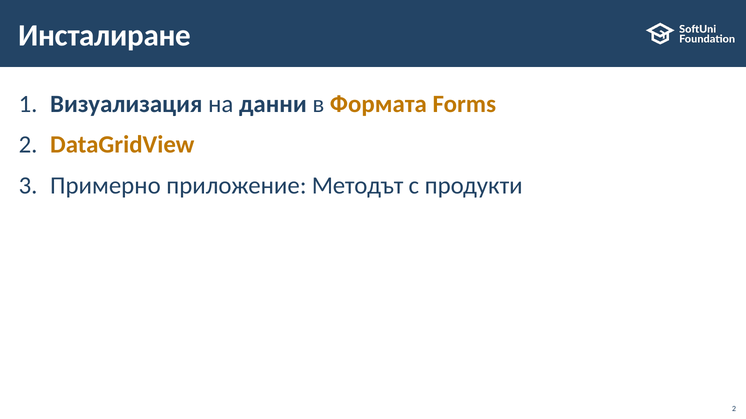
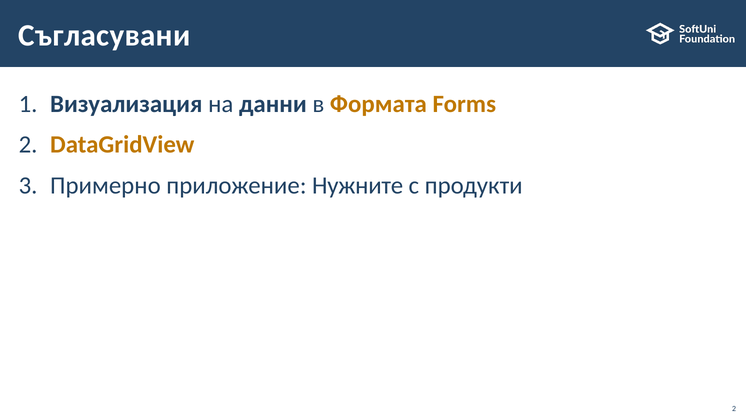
Инсталиране: Инсталиране -> Съгласувани (104, 35)
Методът: Методът -> Нужните (358, 186)
